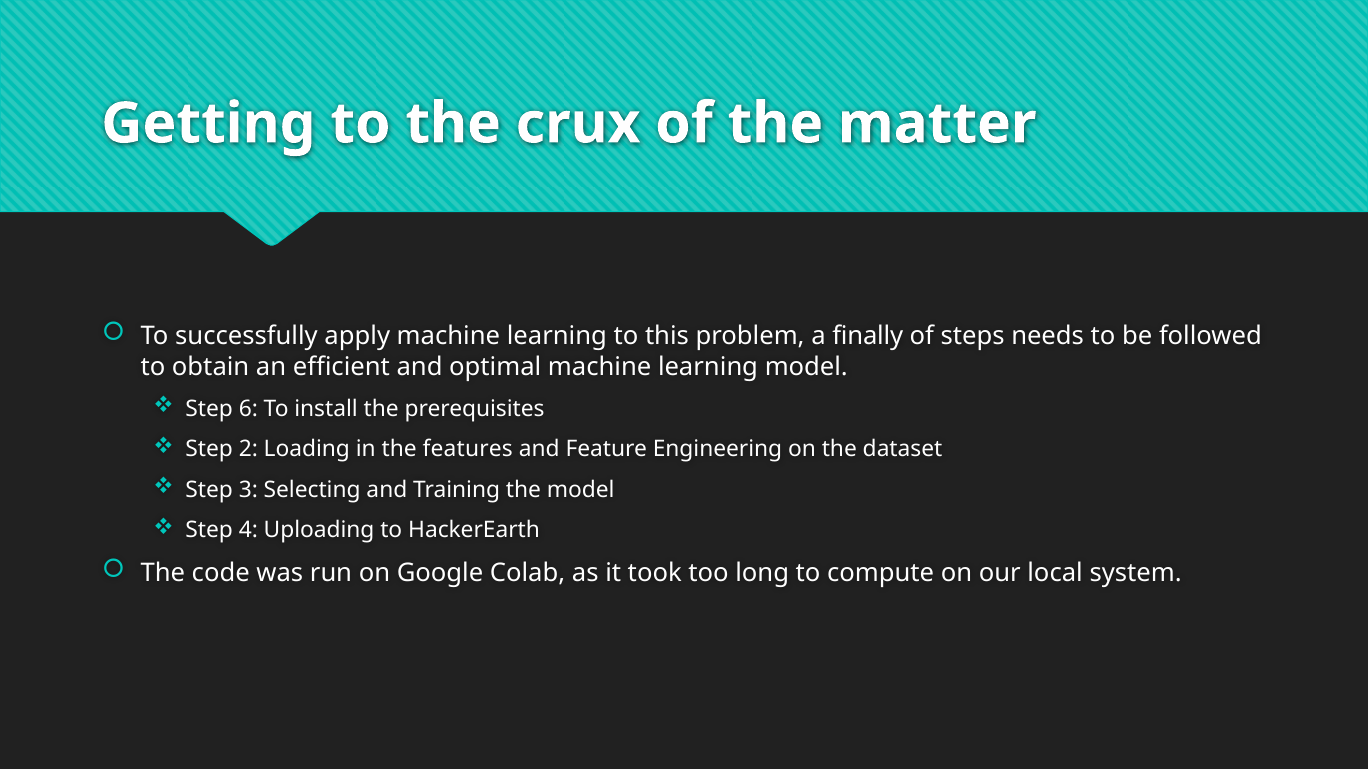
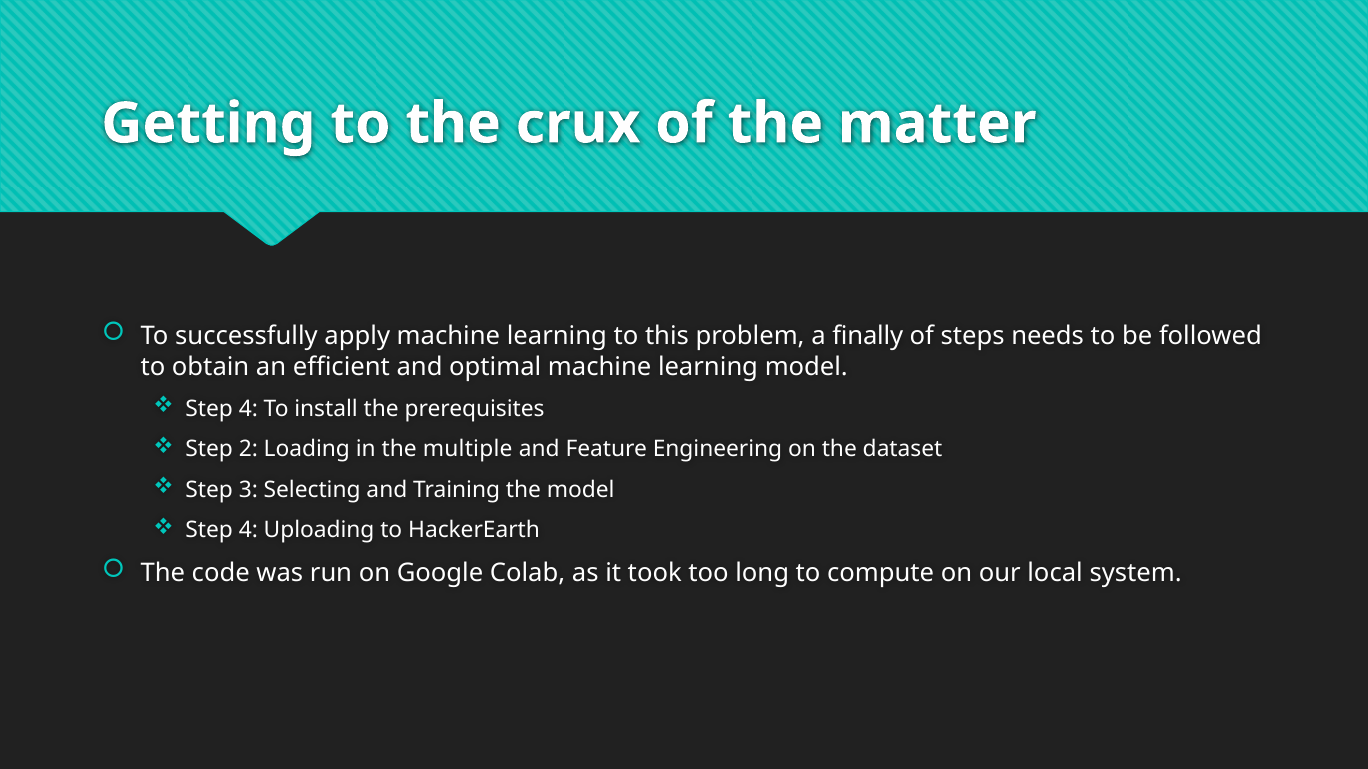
6: 6 -> 4 (248, 409)
features: features -> multiple (468, 450)
